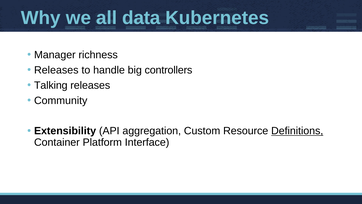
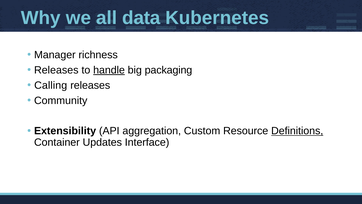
handle underline: none -> present (109, 70)
controllers: controllers -> packaging (168, 70)
Talking: Talking -> Calling (51, 85)
Platform: Platform -> Updates (102, 142)
